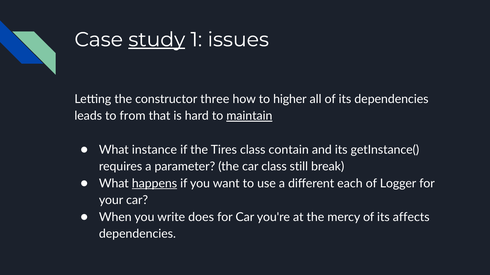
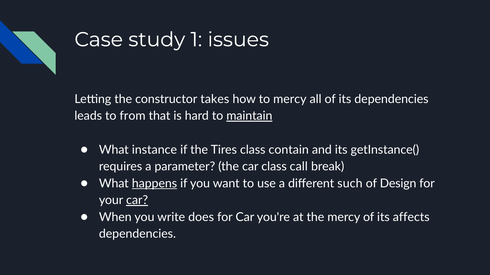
study underline: present -> none (157, 40)
three: three -> takes (215, 99)
to higher: higher -> mercy (290, 99)
still: still -> call (299, 167)
each: each -> such (350, 184)
Logger: Logger -> Design (398, 184)
car underline: none -> present (137, 201)
